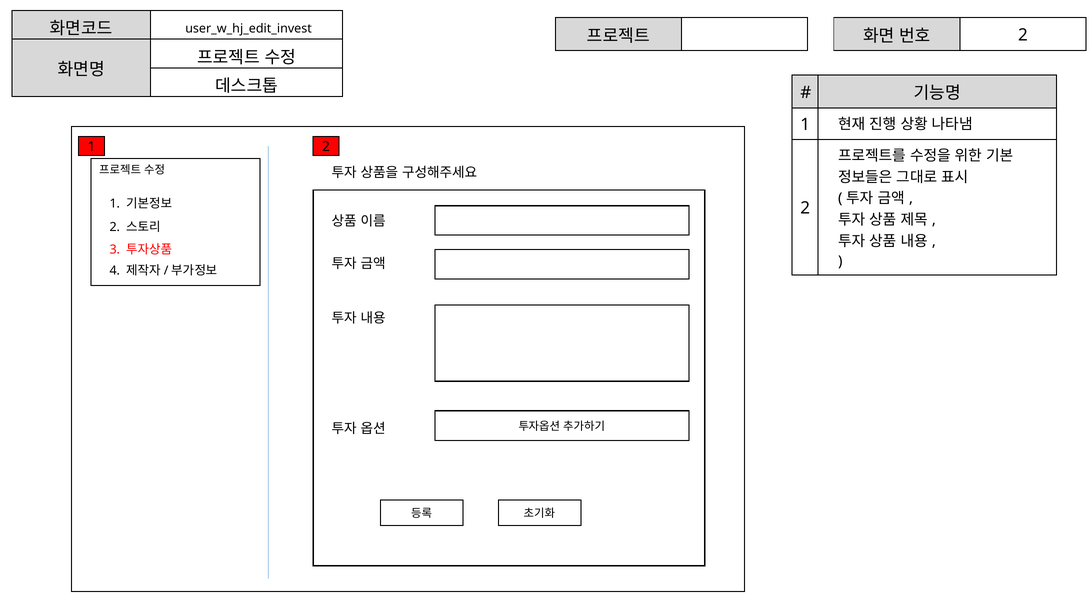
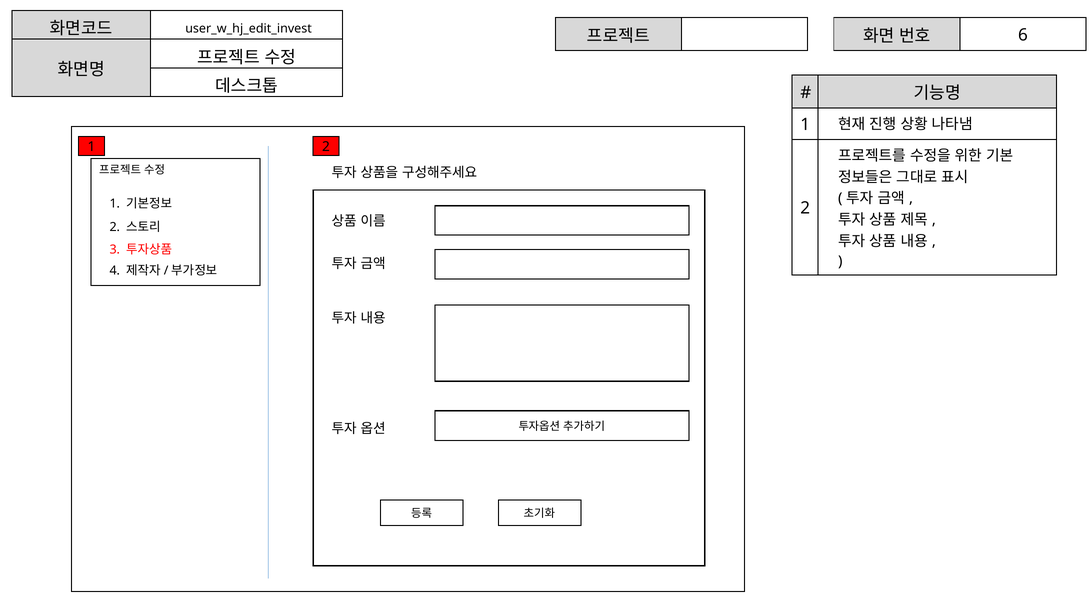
2: 2 -> 6 (1023, 35)
